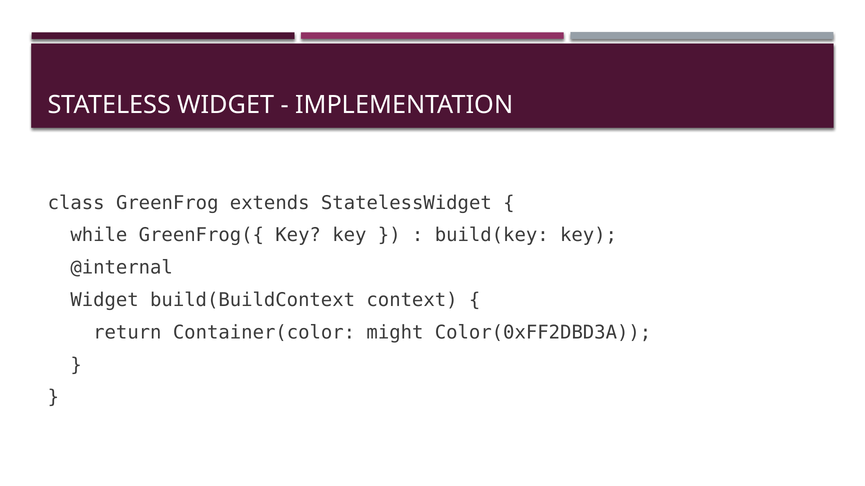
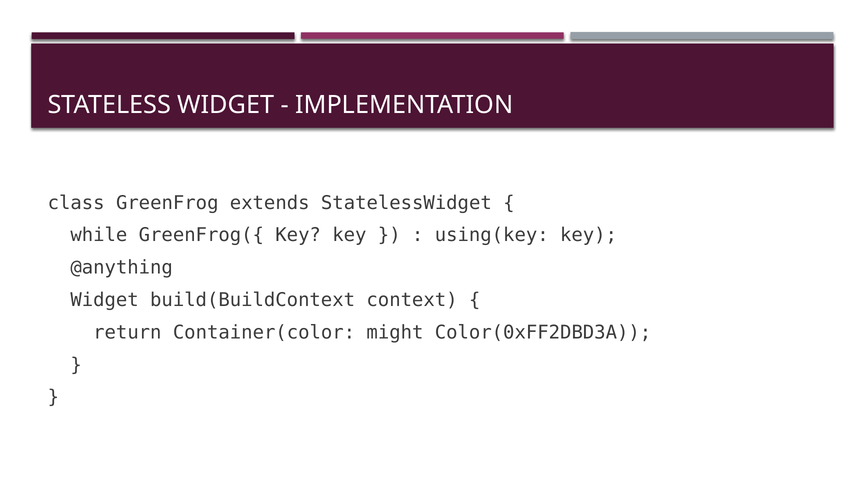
build(key: build(key -> using(key (492, 235)
@internal: @internal -> @anything (122, 268)
